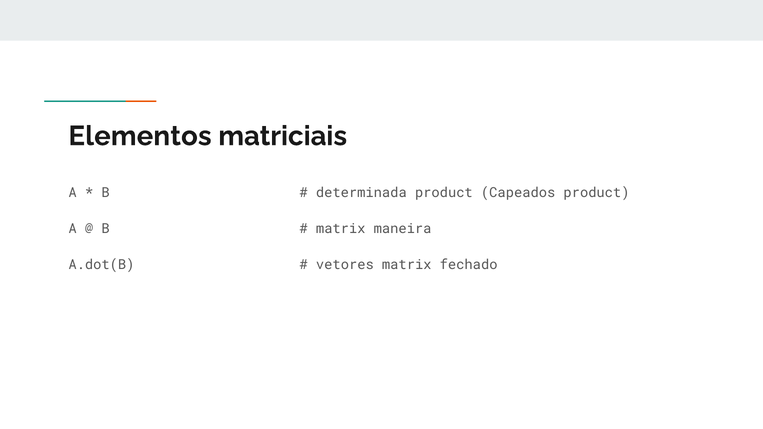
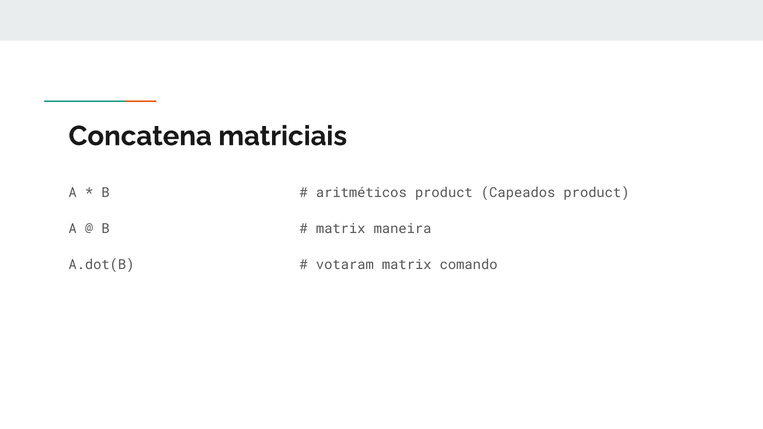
Elementos: Elementos -> Concatena (140, 136)
determinada: determinada -> aritméticos (361, 193)
vetores: vetores -> votaram (345, 265)
fechado: fechado -> comando (469, 265)
